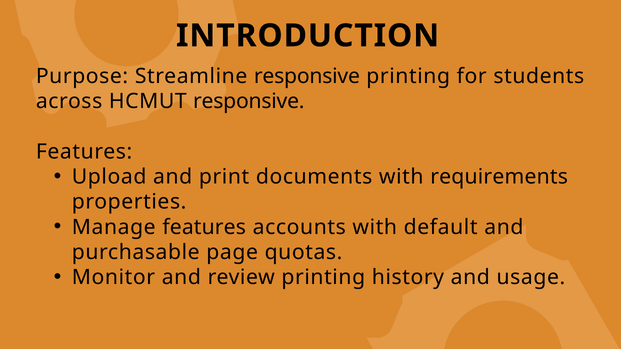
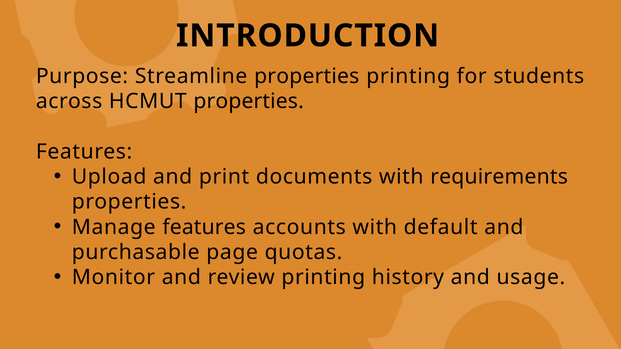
Streamline responsive: responsive -> properties (307, 76)
HCMUT responsive: responsive -> properties (249, 102)
